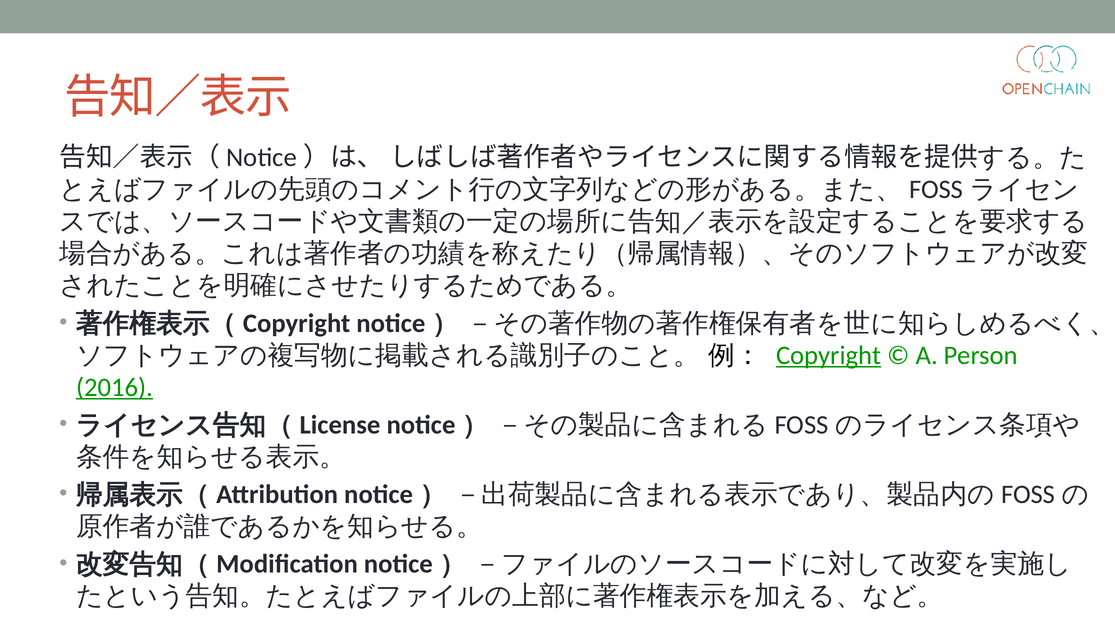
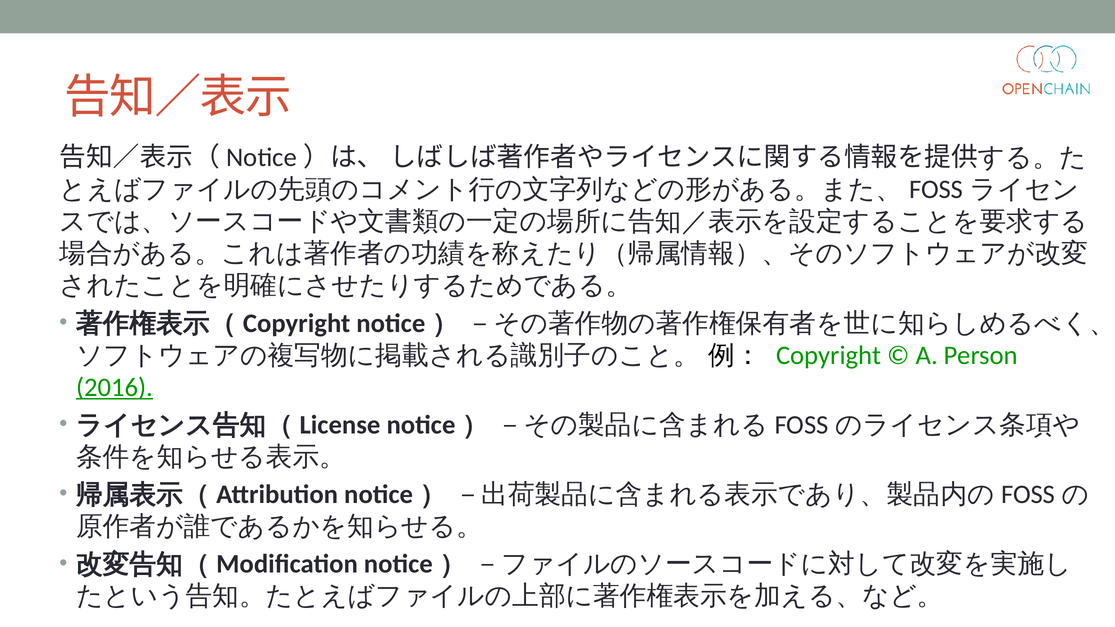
Copyright underline: present -> none (829, 355)
